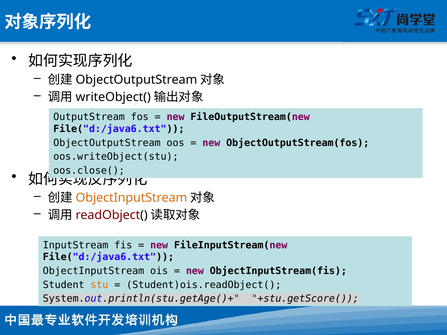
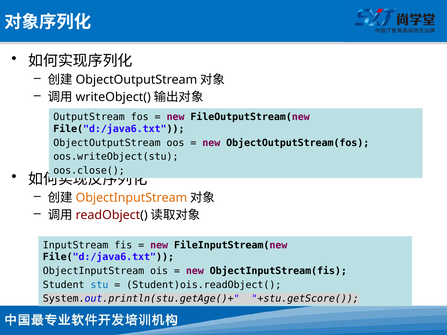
stu colour: orange -> blue (99, 285)
